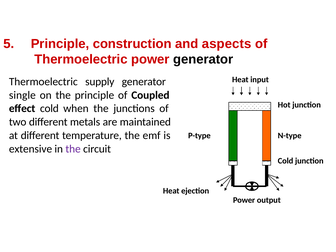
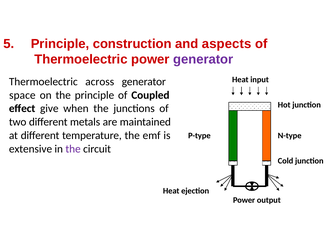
generator colour: black -> purple (203, 59)
supply: supply -> across (100, 82)
single: single -> space (22, 95)
effect cold: cold -> give (49, 109)
